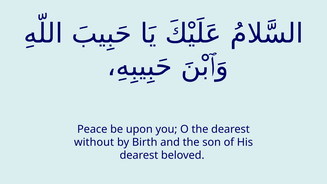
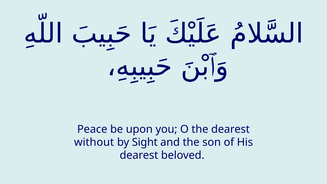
Birth: Birth -> Sight (145, 142)
